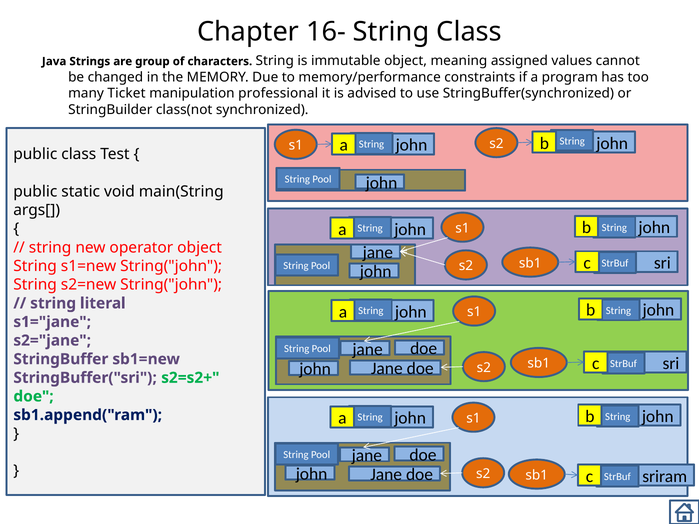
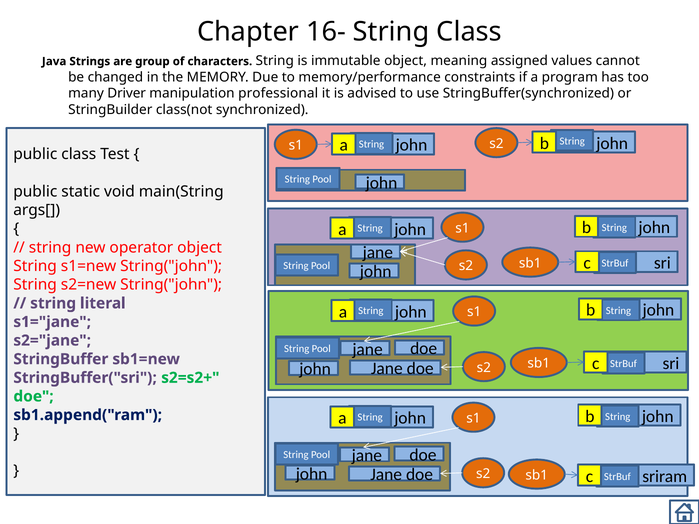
Ticket: Ticket -> Driver (127, 93)
